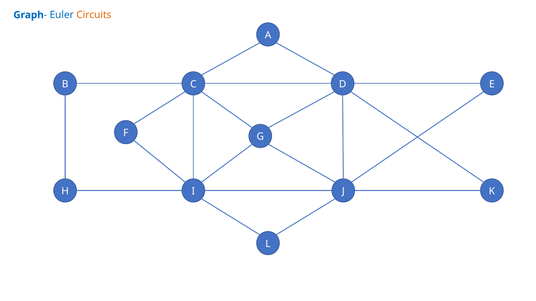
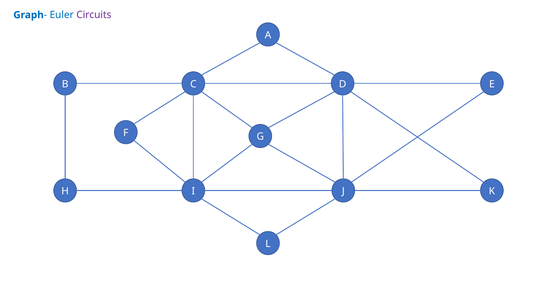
Circuits colour: orange -> purple (94, 15)
